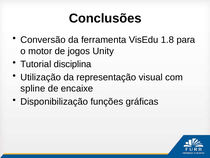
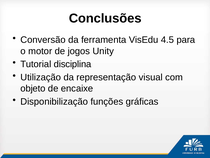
1.8: 1.8 -> 4.5 (167, 40)
spline: spline -> objeto (33, 88)
